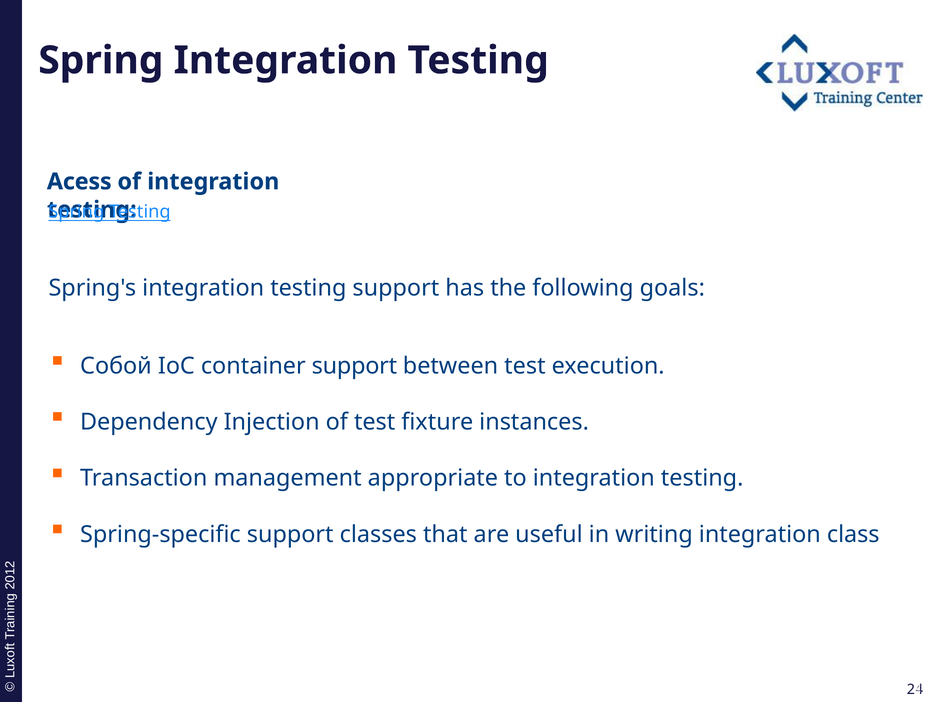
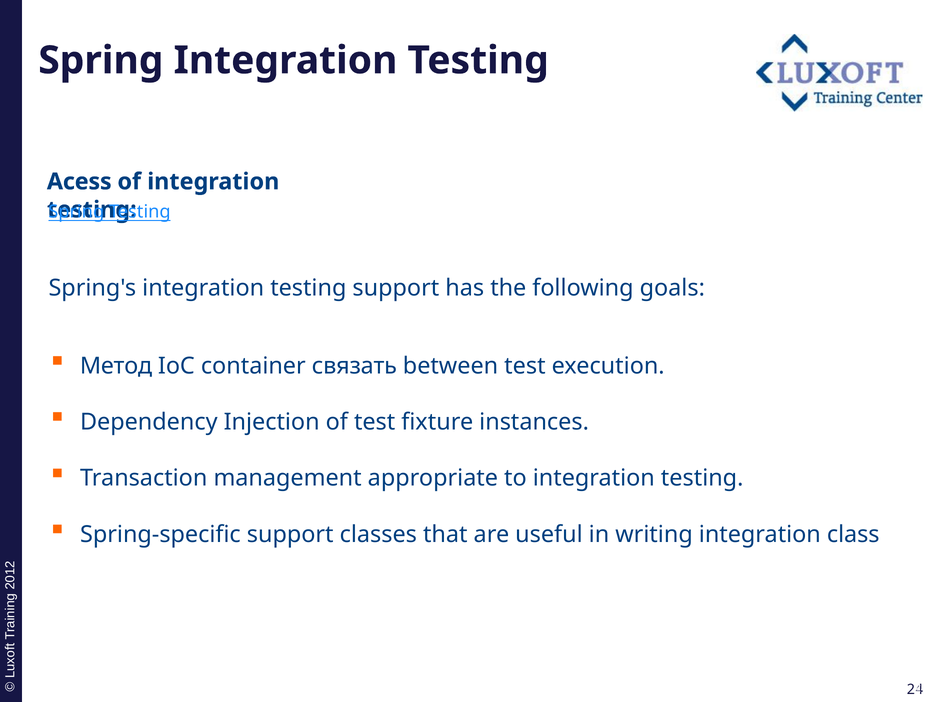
Собой: Собой -> Метод (116, 366)
container support: support -> связать (354, 366)
